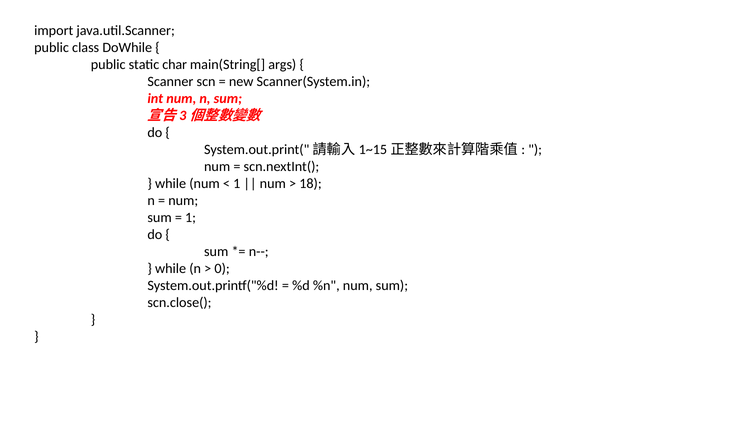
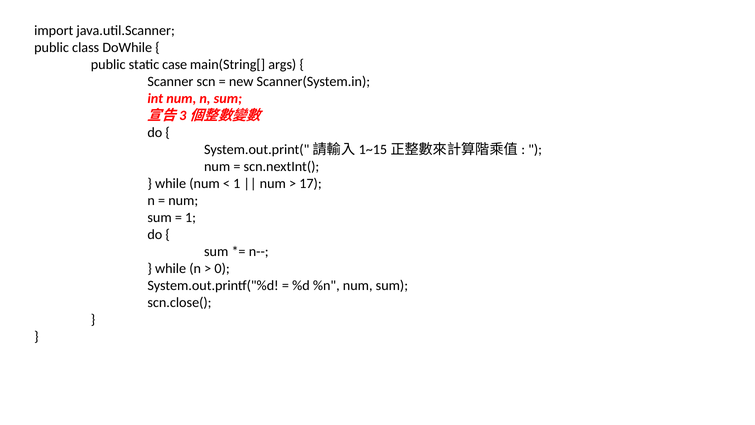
char: char -> case (175, 64)
18: 18 -> 17 (310, 183)
